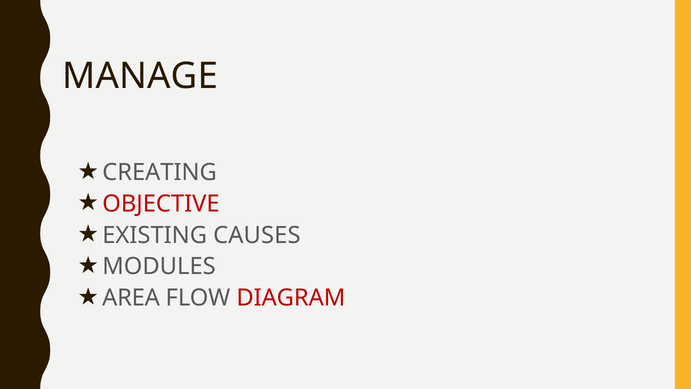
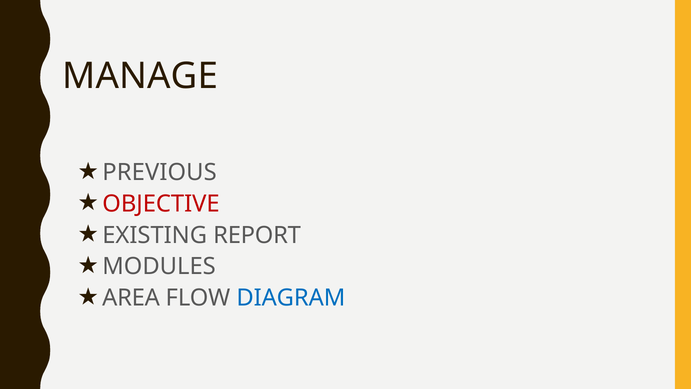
CREATING: CREATING -> PREVIOUS (160, 172)
CAUSES: CAUSES -> REPORT (257, 235)
DIAGRAM colour: red -> blue (291, 298)
